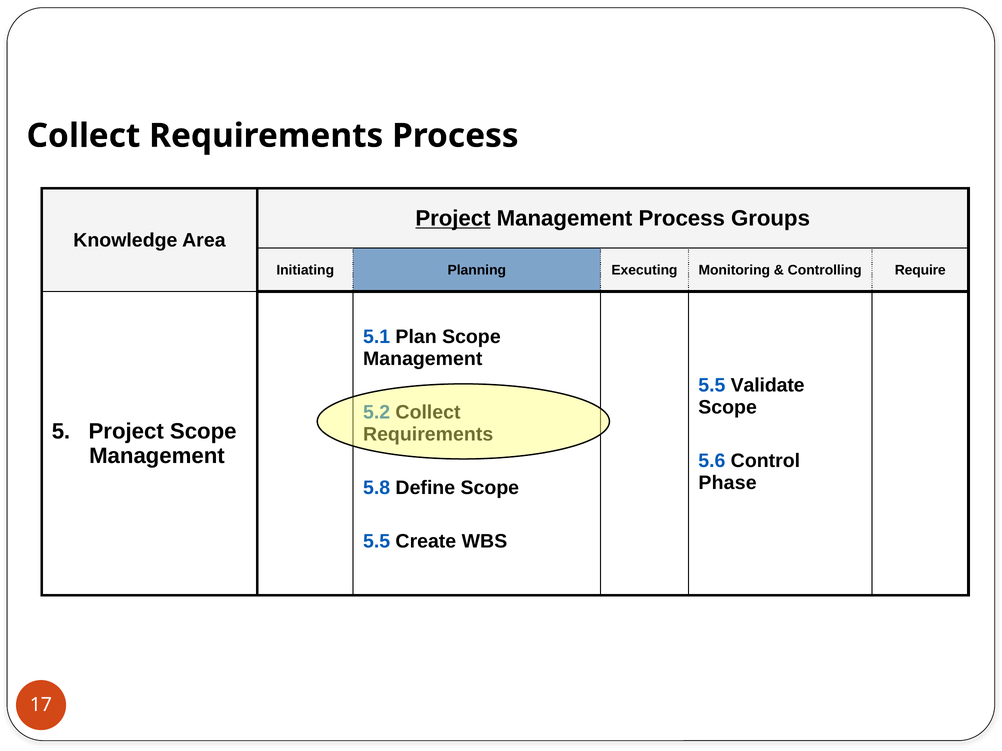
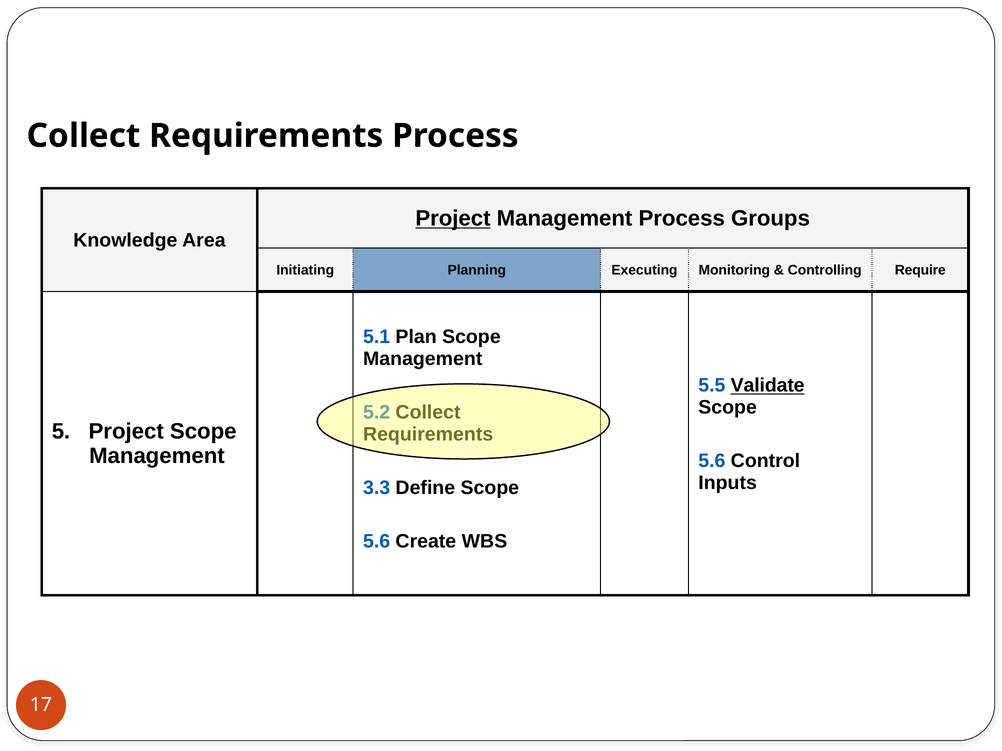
Validate underline: none -> present (768, 386)
Phase: Phase -> Inputs (728, 483)
5.8: 5.8 -> 3.3 (377, 488)
5.5: 5.5 -> 5.6 (377, 541)
